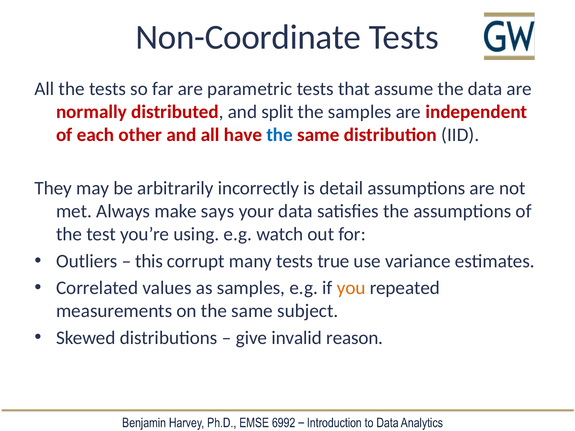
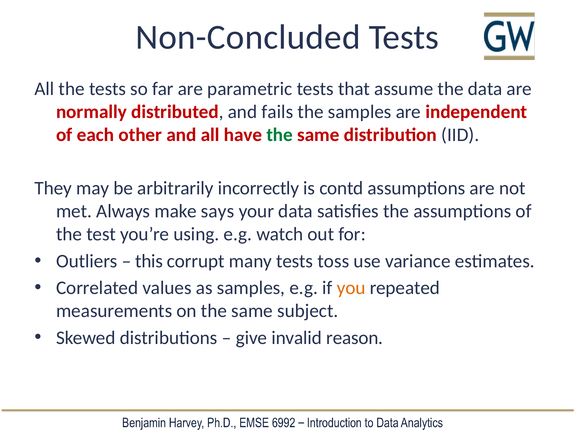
Non-Coordinate: Non-Coordinate -> Non-Concluded (248, 37)
split: split -> fails (277, 112)
the colour: blue -> green (280, 135)
detail: detail -> contd (341, 188)
true: true -> toss (333, 261)
